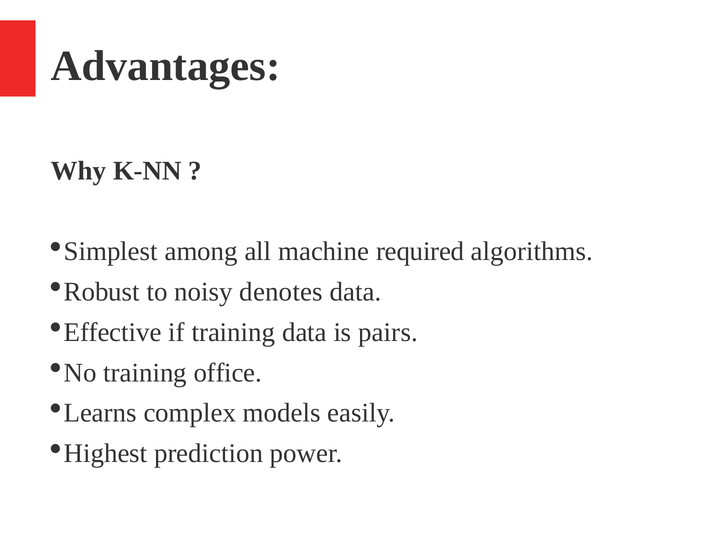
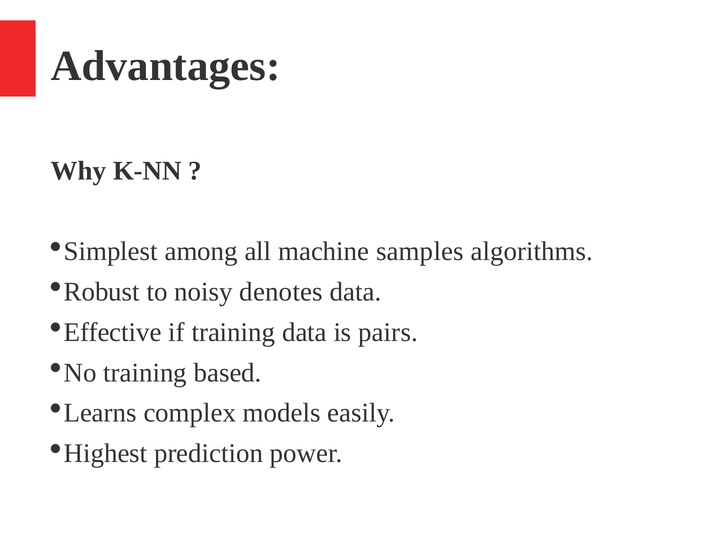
required: required -> samples (420, 252)
office: office -> based (228, 373)
